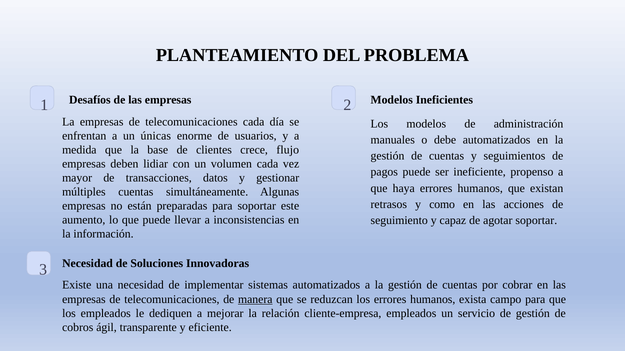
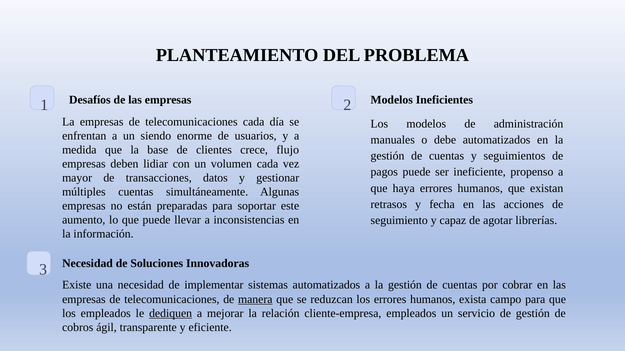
únicas: únicas -> siendo (156, 136)
como: como -> fecha (442, 205)
agotar soportar: soportar -> librerías (536, 221)
dediquen underline: none -> present (171, 314)
